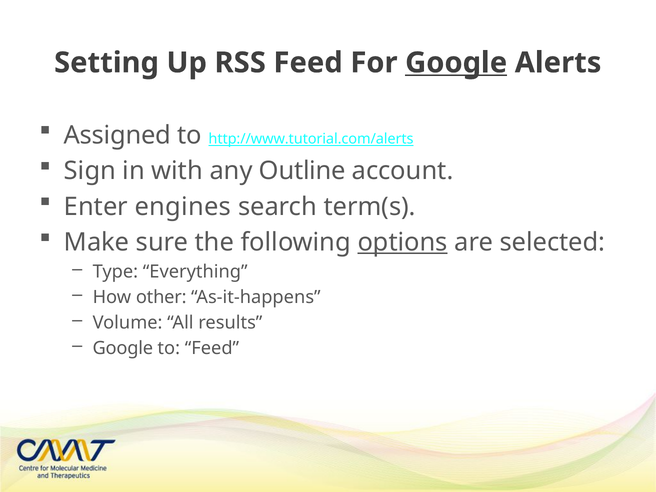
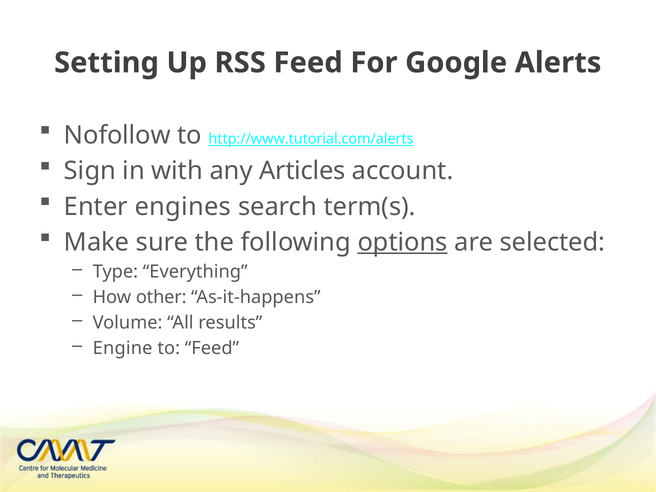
Google underline: present -> none (456, 63)
Assigned: Assigned -> Nofollow (117, 135)
Outline: Outline -> Articles (302, 171)
Google: Google -> Engine (123, 348)
